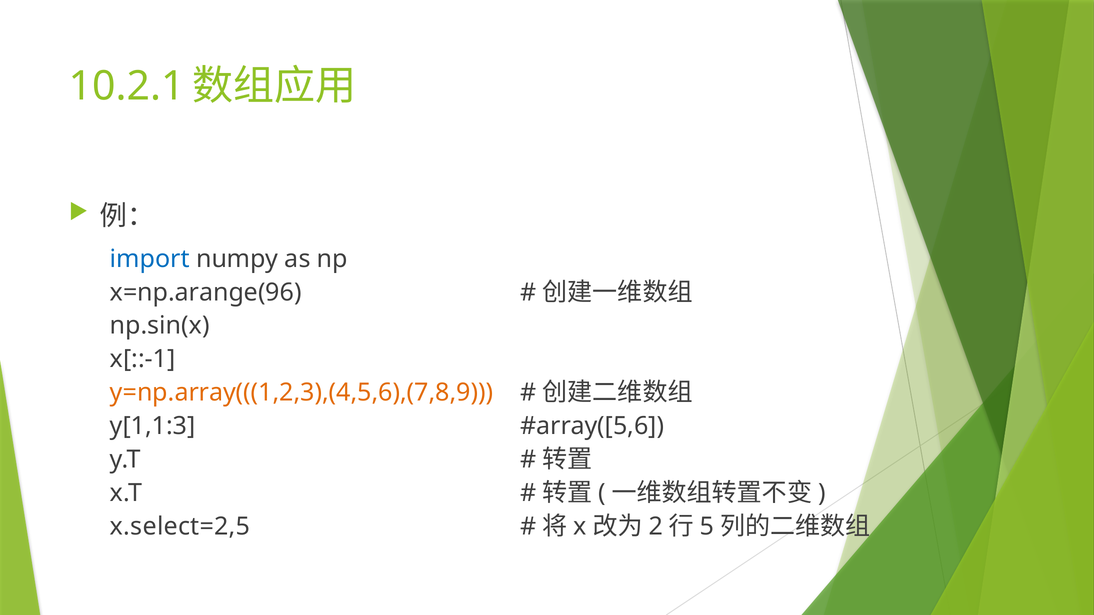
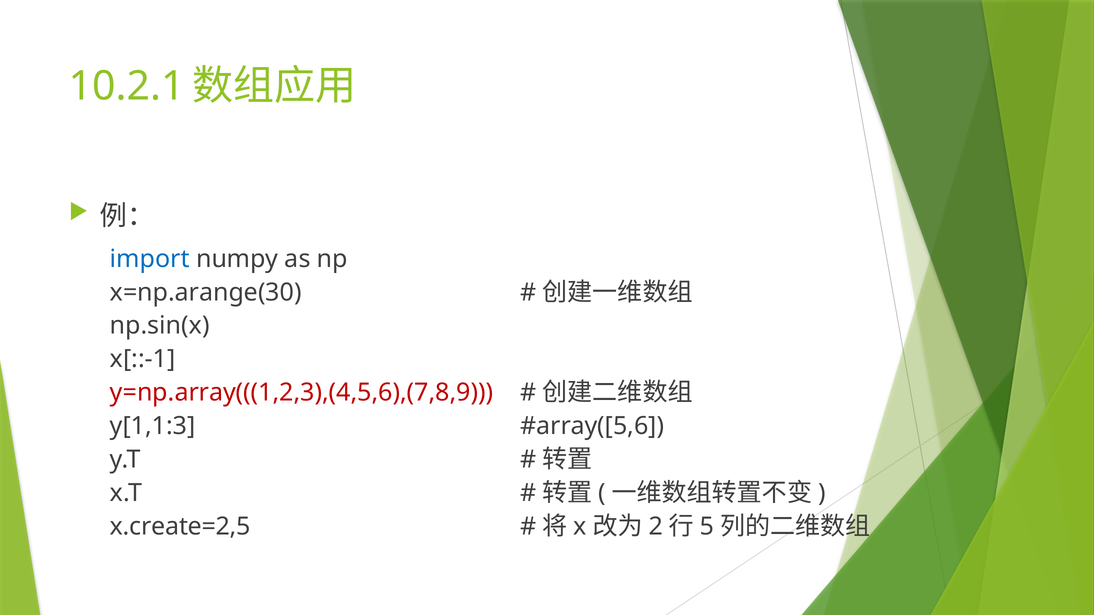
x=np.arange(96: x=np.arange(96 -> x=np.arange(30 (206, 292)
y=np.array(((1,2,3),(4,5,6),(7,8,9 colour: orange -> red (302, 393)
x.select=2,5: x.select=2,5 -> x.create=2,5 (180, 527)
